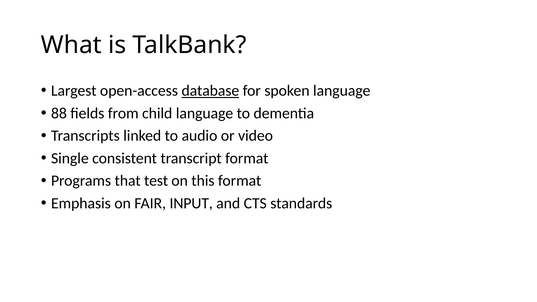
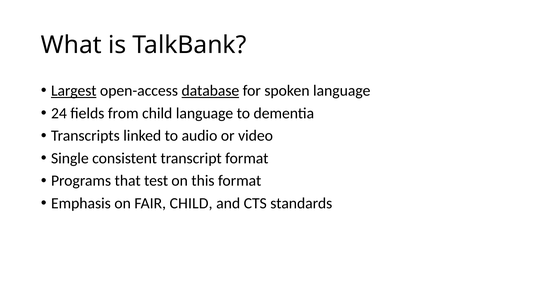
Largest underline: none -> present (74, 91)
88: 88 -> 24 (59, 113)
FAIR INPUT: INPUT -> CHILD (191, 203)
